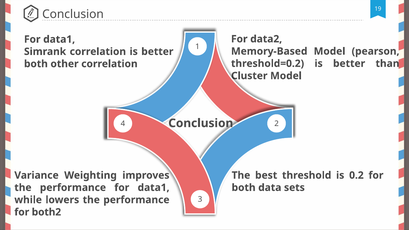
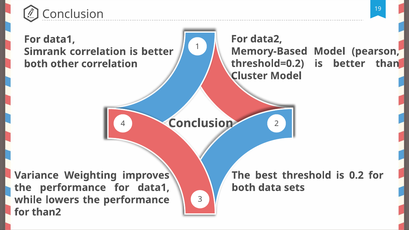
both2: both2 -> than2 (46, 212)
